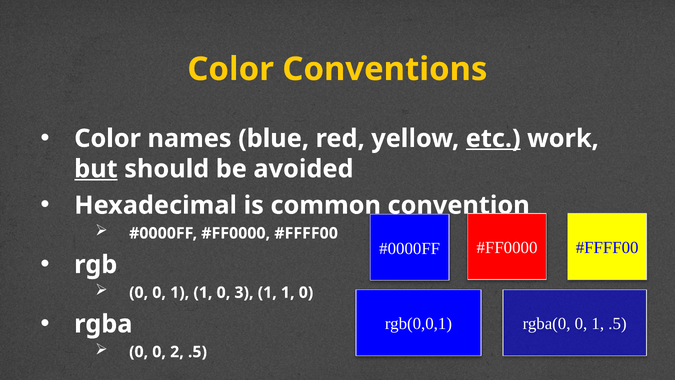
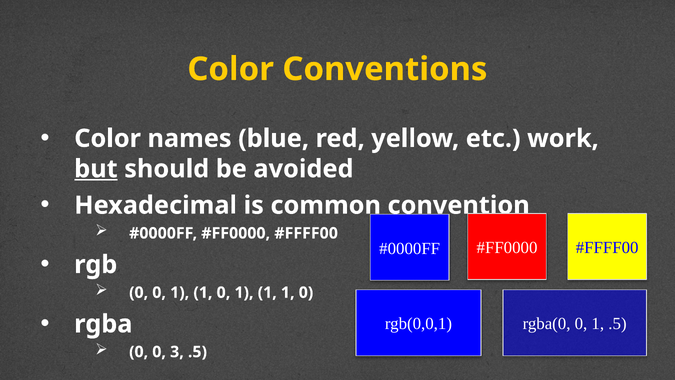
etc underline: present -> none (493, 138)
1 0 3: 3 -> 1 (244, 292)
2: 2 -> 3 (177, 352)
